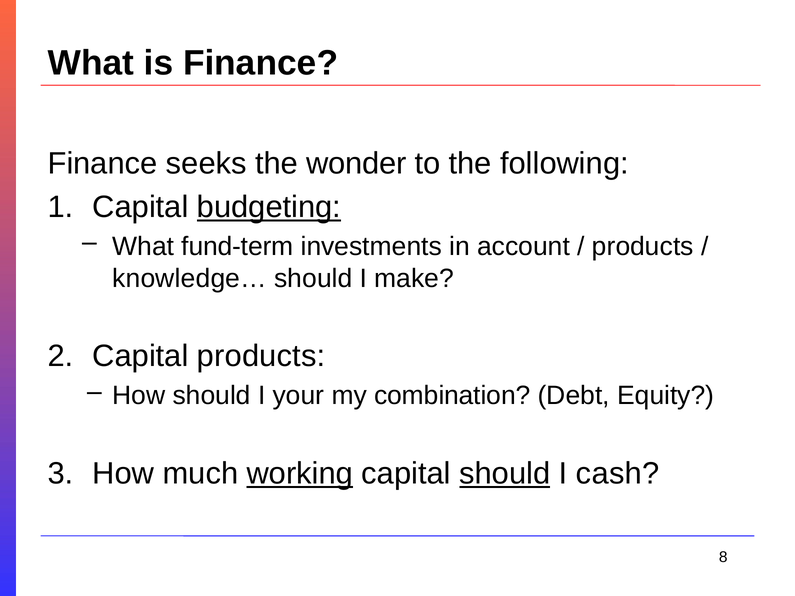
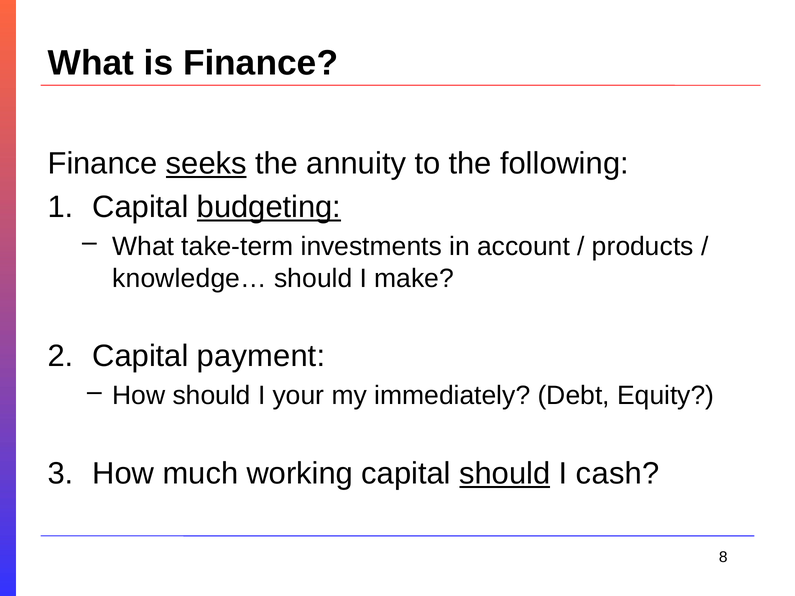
seeks underline: none -> present (206, 164)
wonder: wonder -> annuity (356, 164)
fund-term: fund-term -> take-term (237, 247)
Capital products: products -> payment (261, 356)
combination: combination -> immediately (452, 396)
working underline: present -> none (300, 474)
